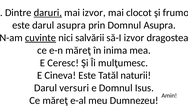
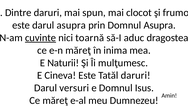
daruri underline: present -> none (48, 13)
mai izvor: izvor -> spun (94, 13)
salvării: salvării -> toarnă (90, 38)
să-I izvor: izvor -> aduc (134, 38)
Ceresc: Ceresc -> Naturii (63, 63)
Tatăl naturii: naturii -> daruri (136, 75)
